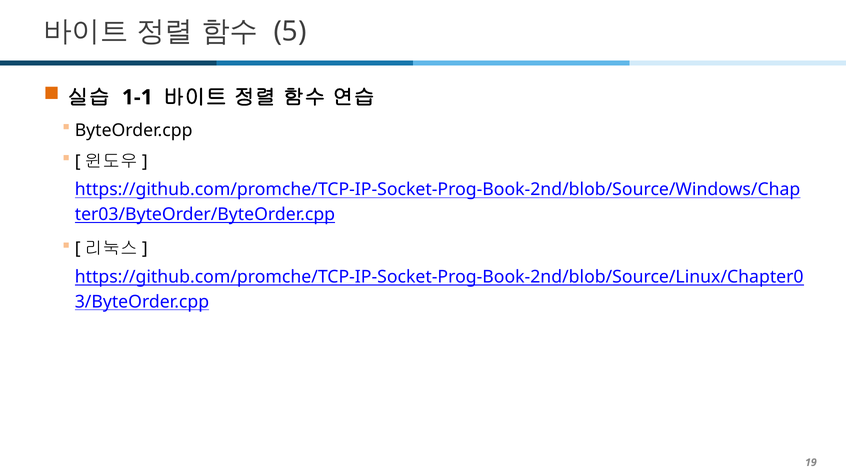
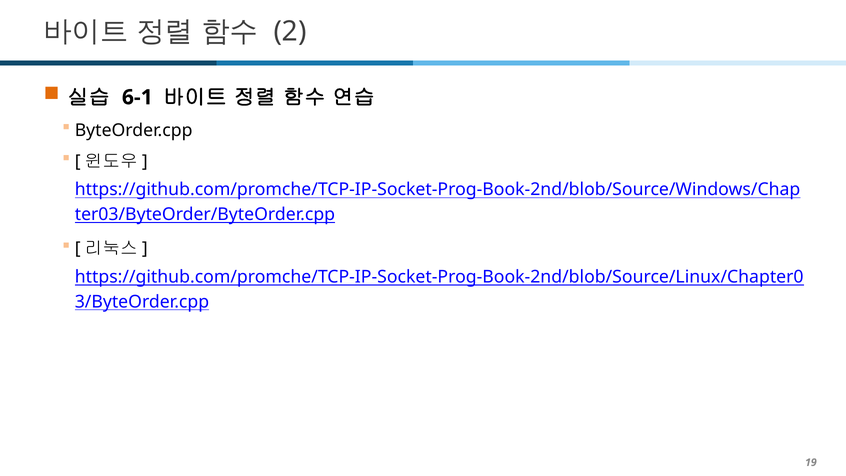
5: 5 -> 2 (290, 32)
1-1: 1-1 -> 6-1 (137, 97)
